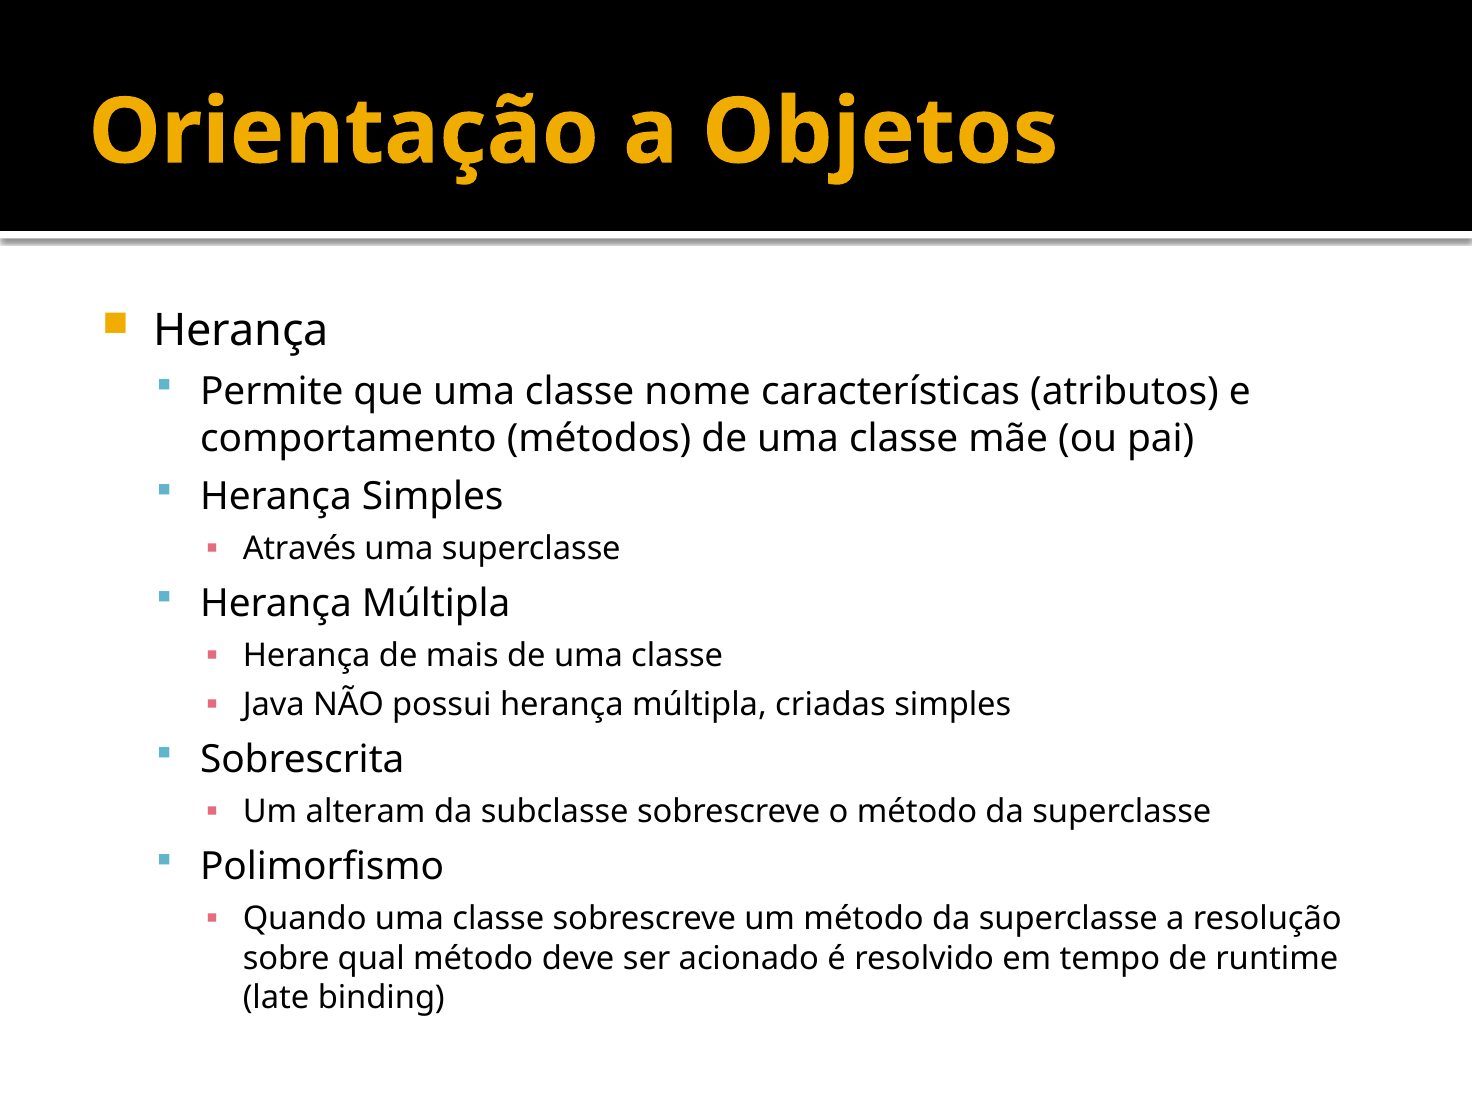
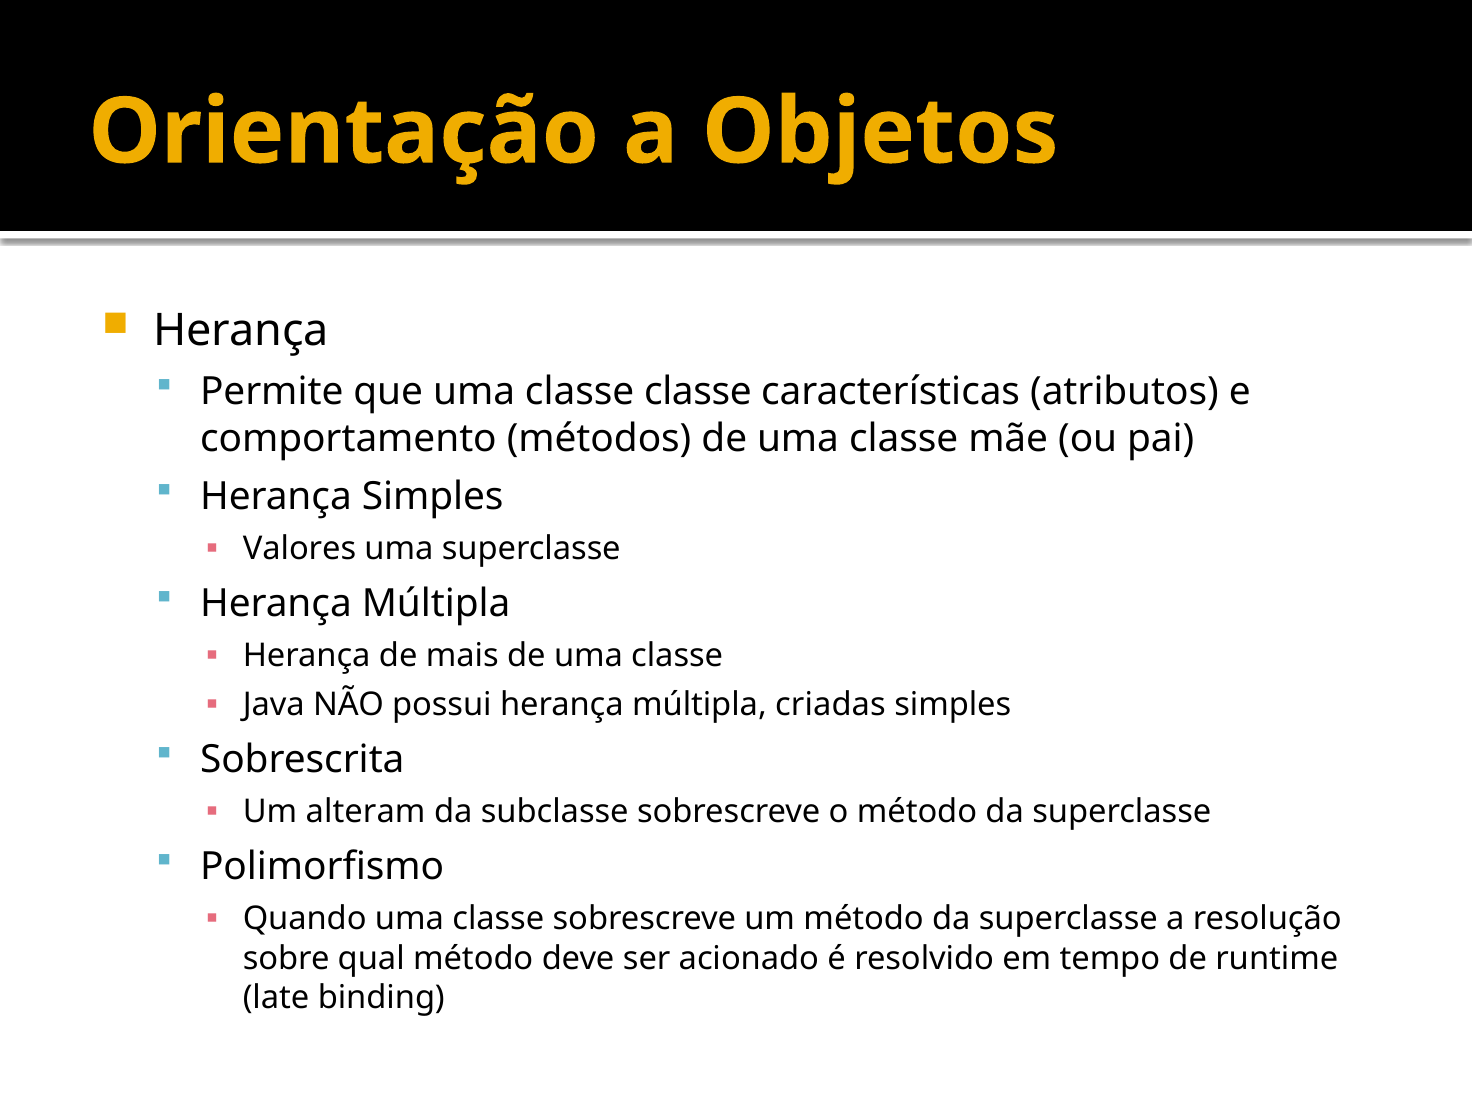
classe nome: nome -> classe (698, 392)
Através: Através -> Valores (300, 549)
